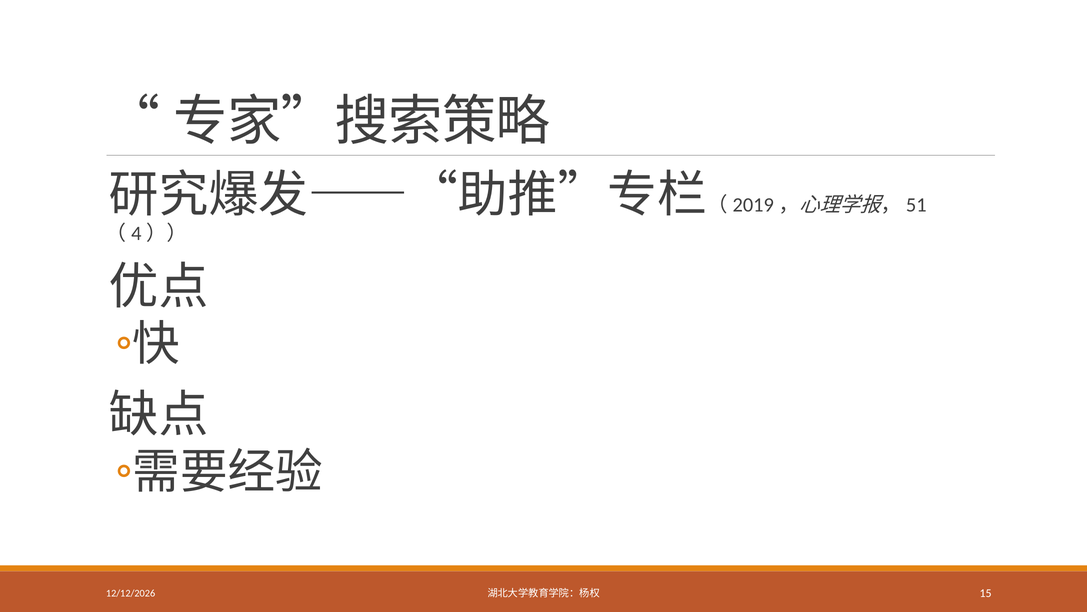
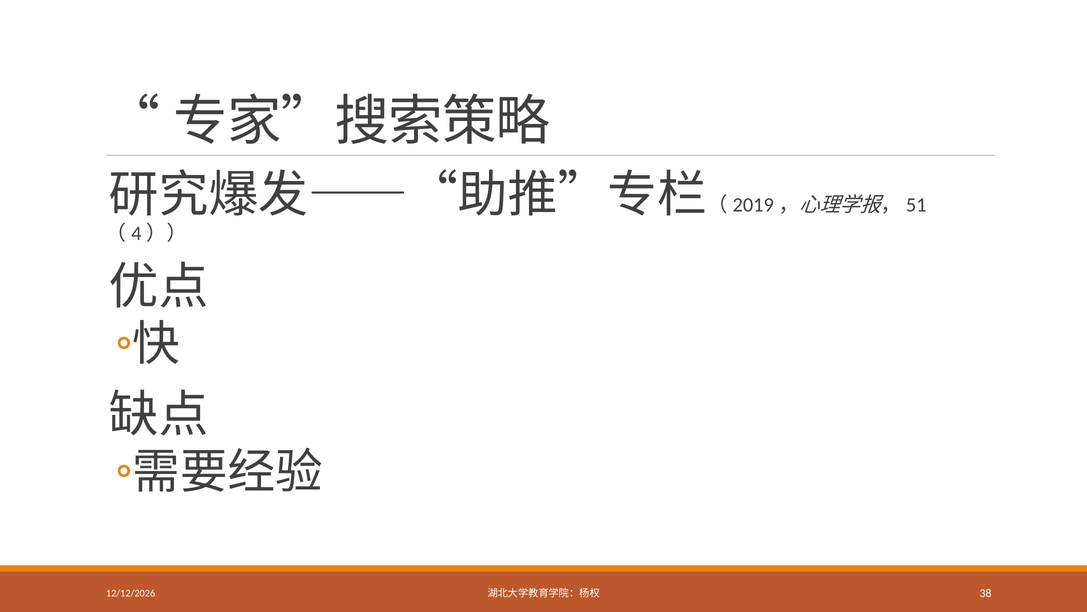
15: 15 -> 38 (986, 593)
